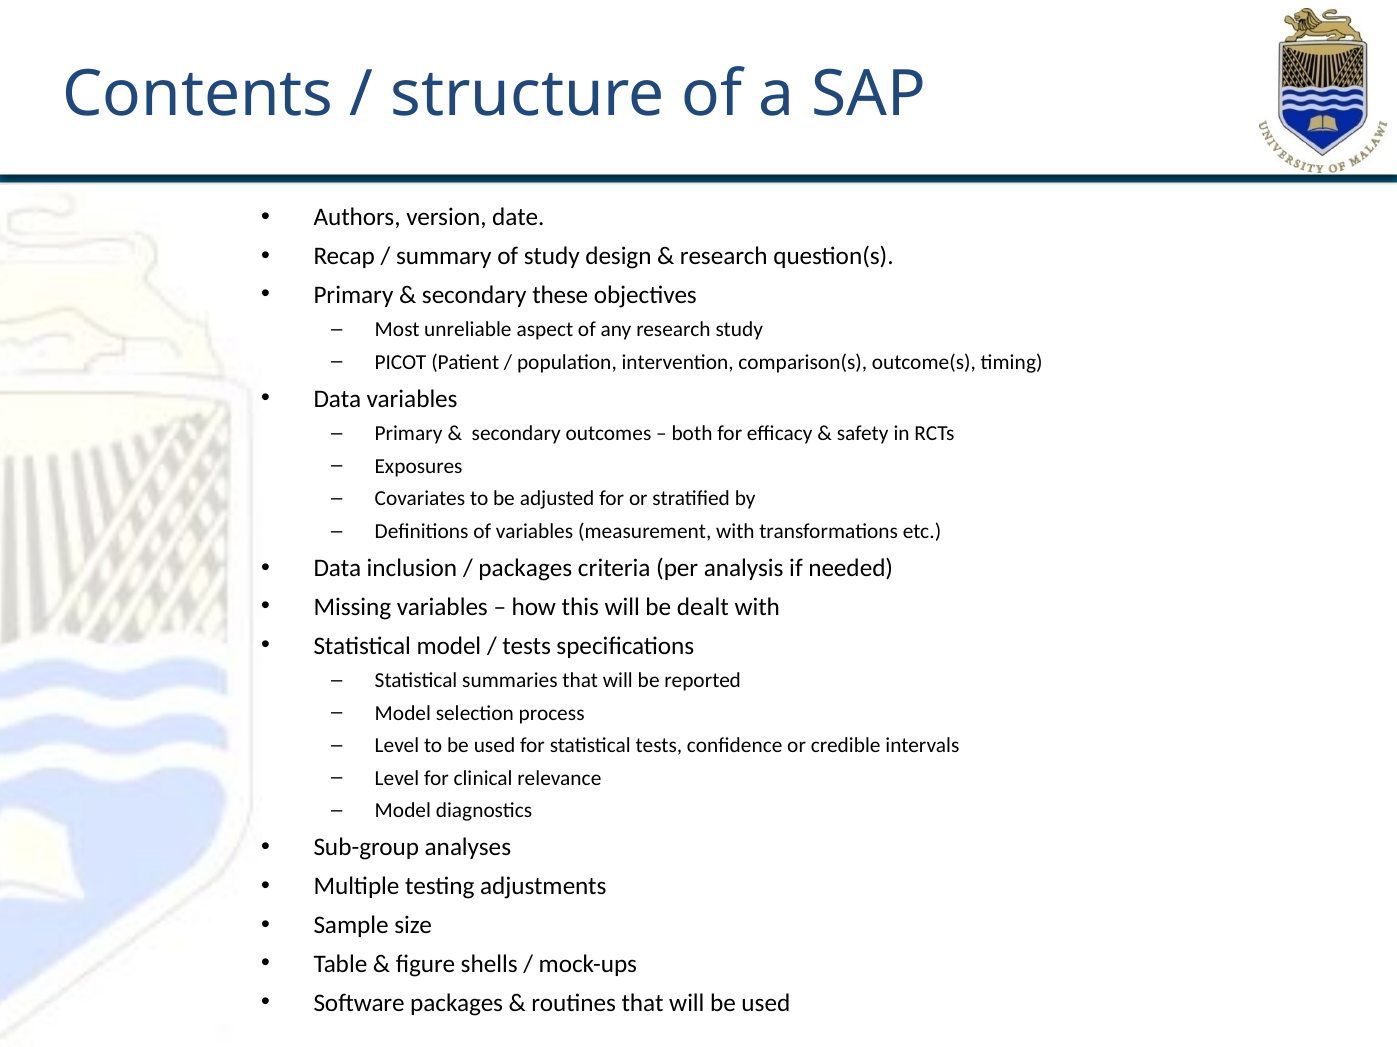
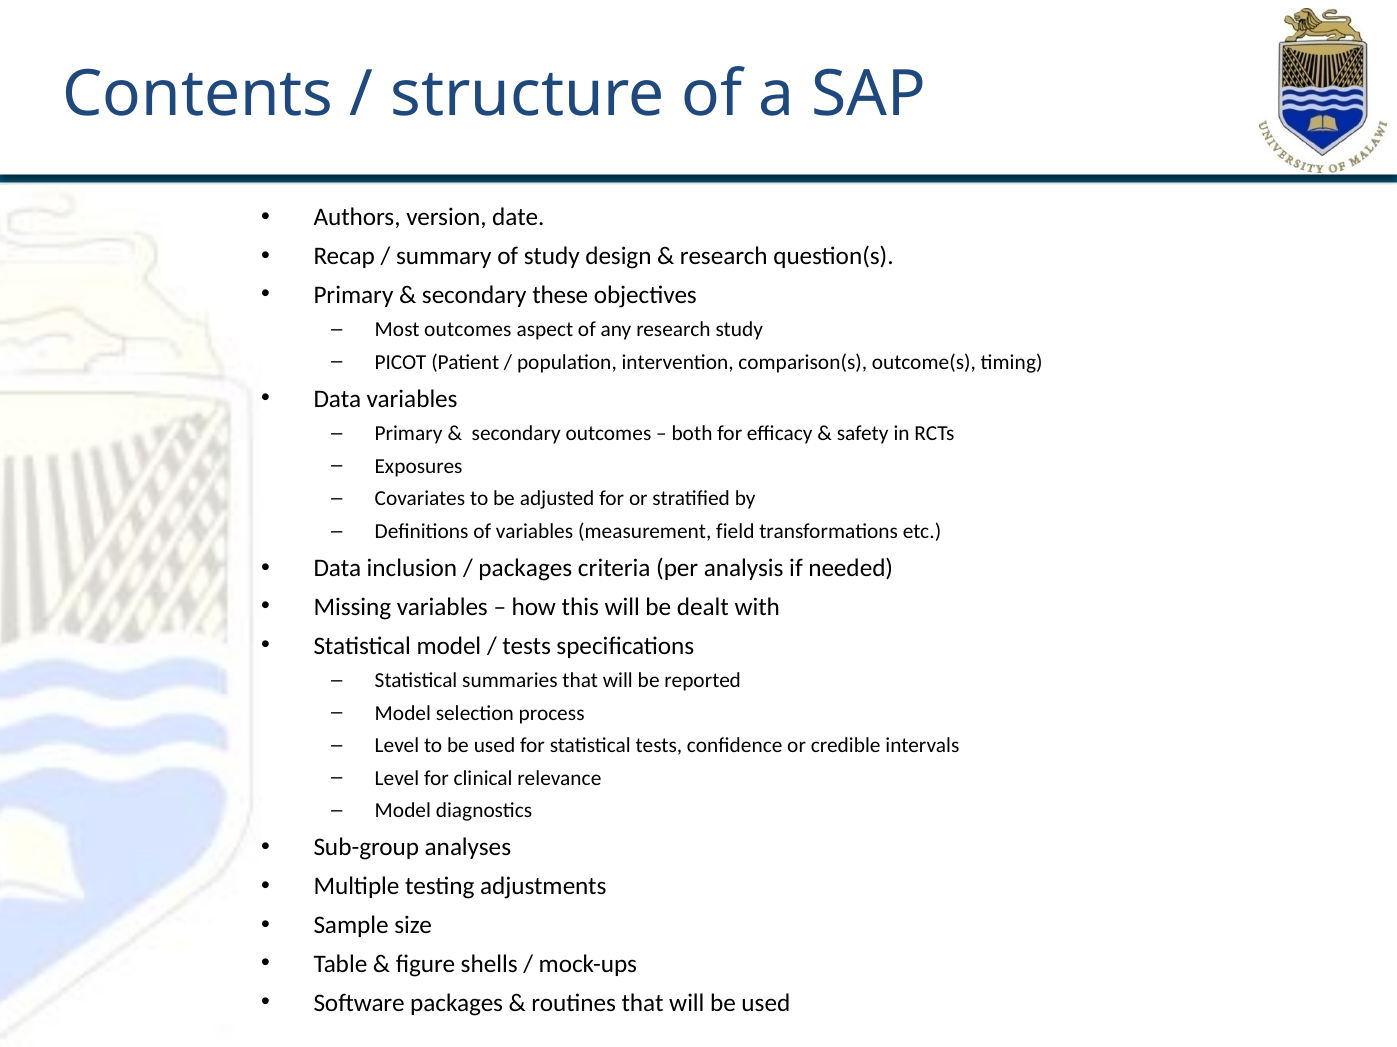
Most unreliable: unreliable -> outcomes (468, 330)
measurement with: with -> field (735, 532)
